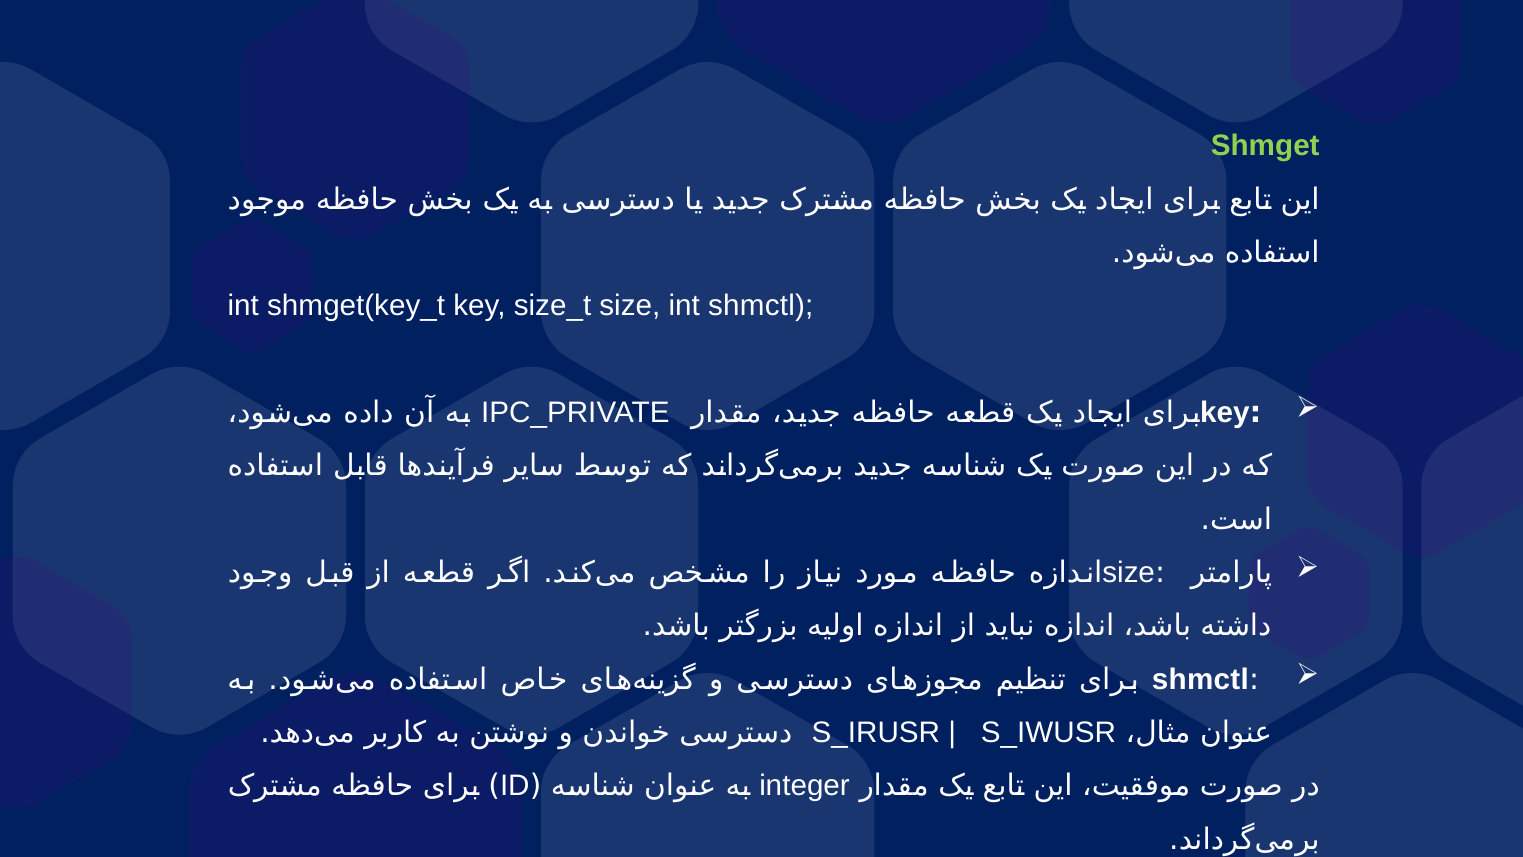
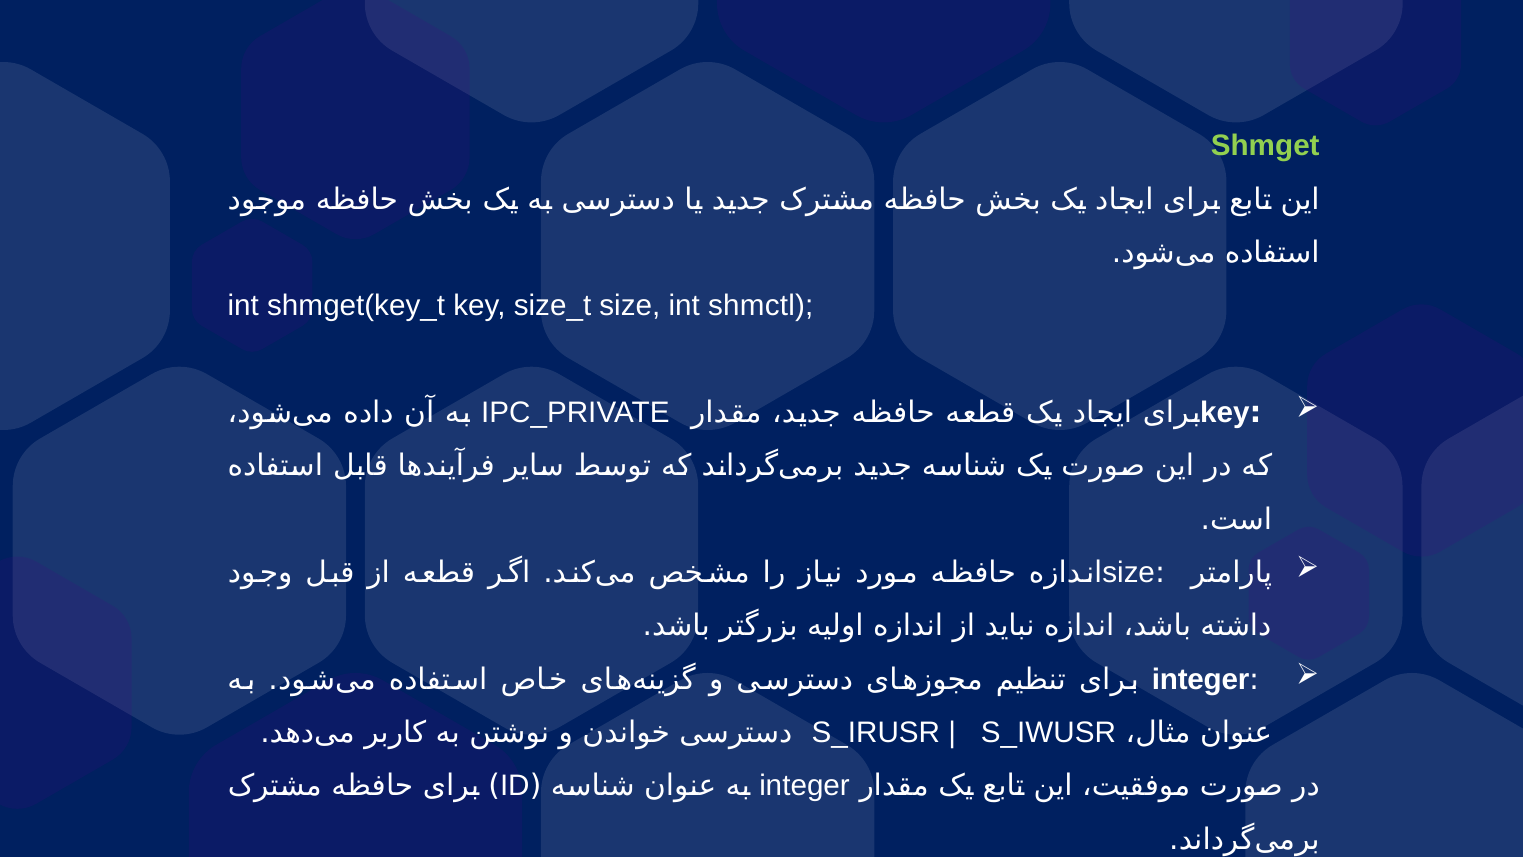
shmctl: shmctl -> integer (1201, 679)
